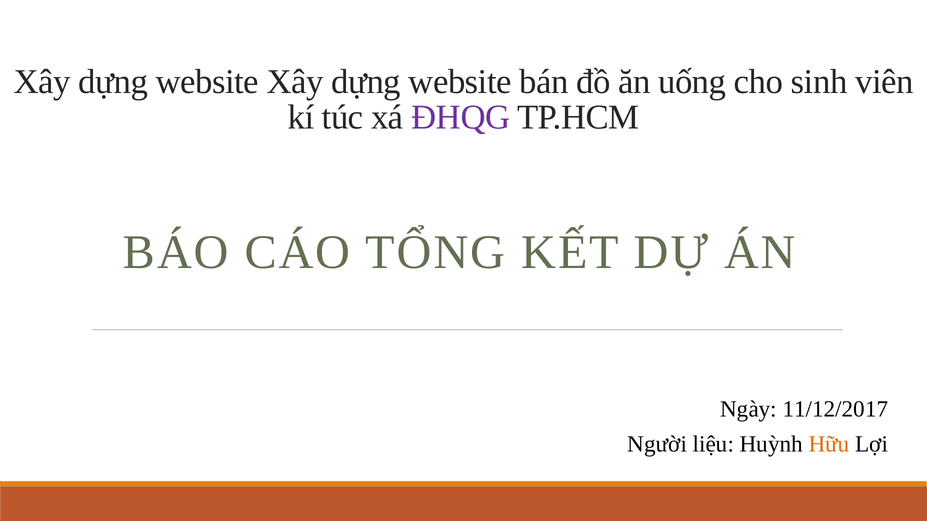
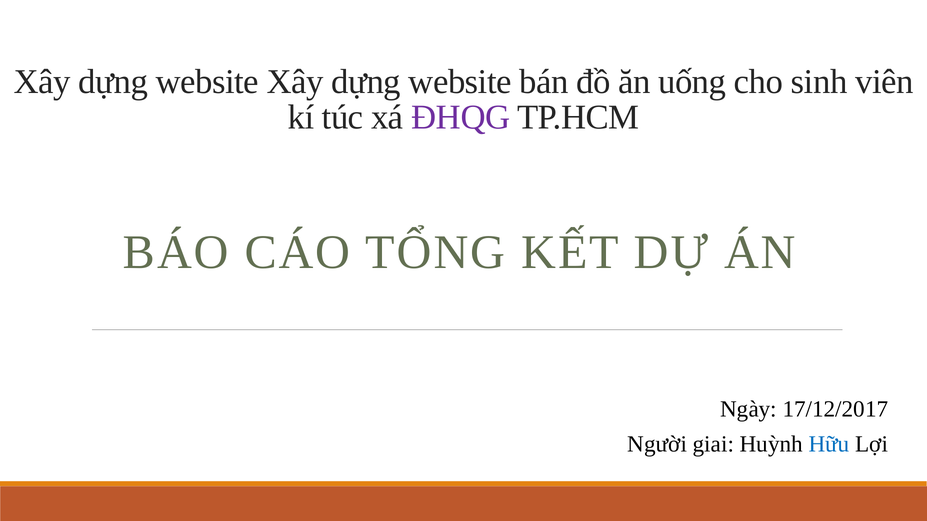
11/12/2017: 11/12/2017 -> 17/12/2017 (835, 410)
liệu: liệu -> giai (713, 444)
Hữu colour: orange -> blue (829, 444)
